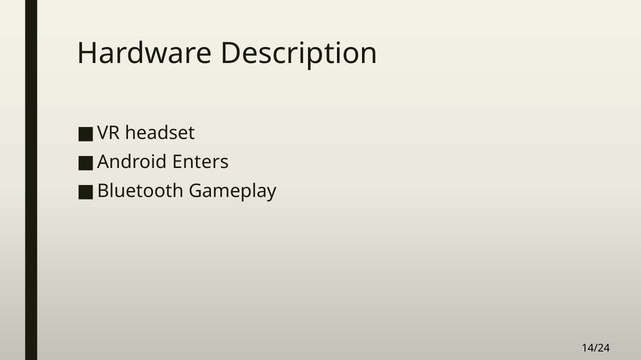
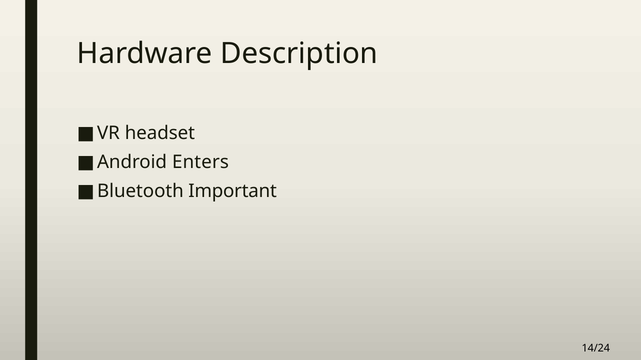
Gameplay: Gameplay -> Important (233, 191)
